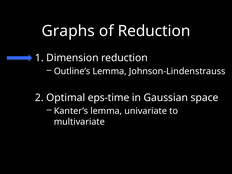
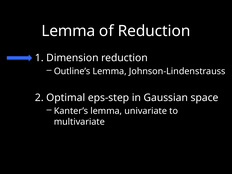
Graphs: Graphs -> Lemma (68, 31)
eps-time: eps-time -> eps-step (109, 98)
